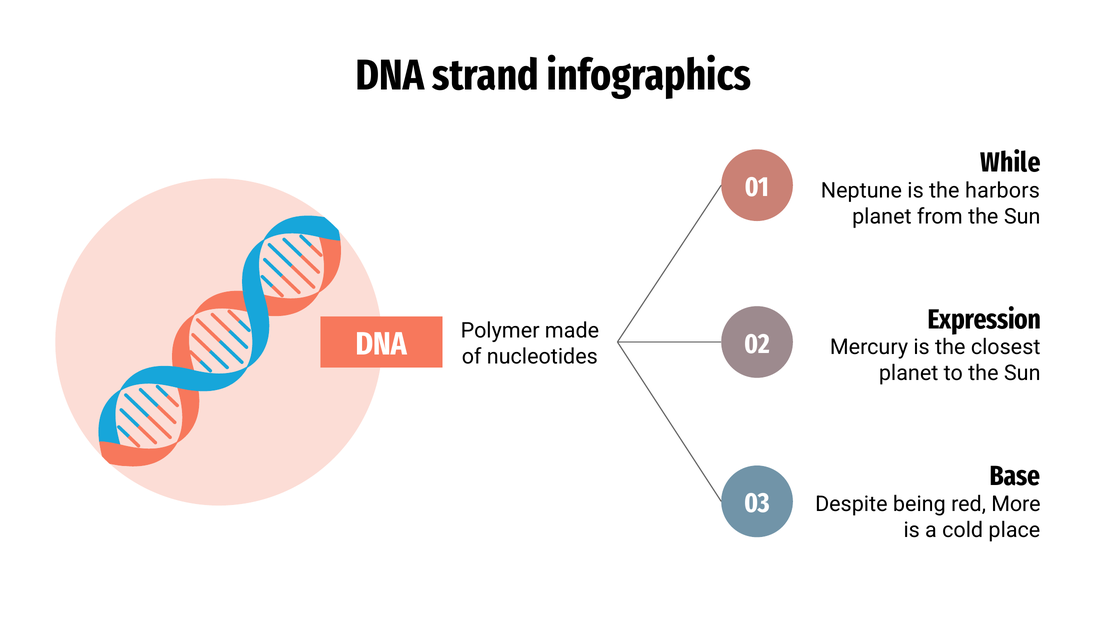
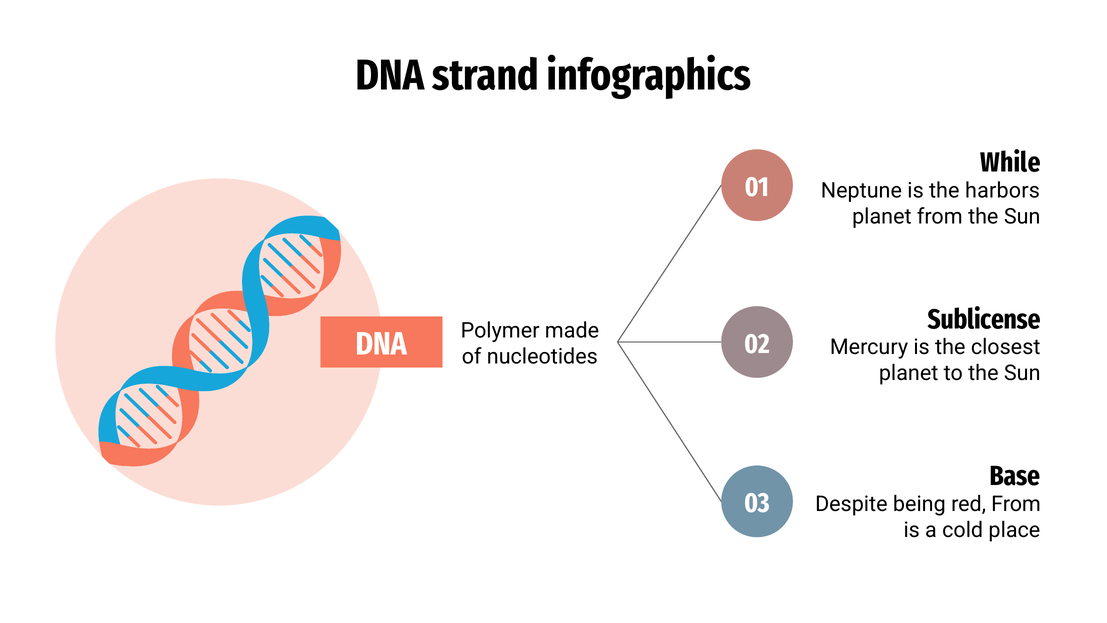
Expression: Expression -> Sublicense (984, 319)
red More: More -> From (1016, 504)
